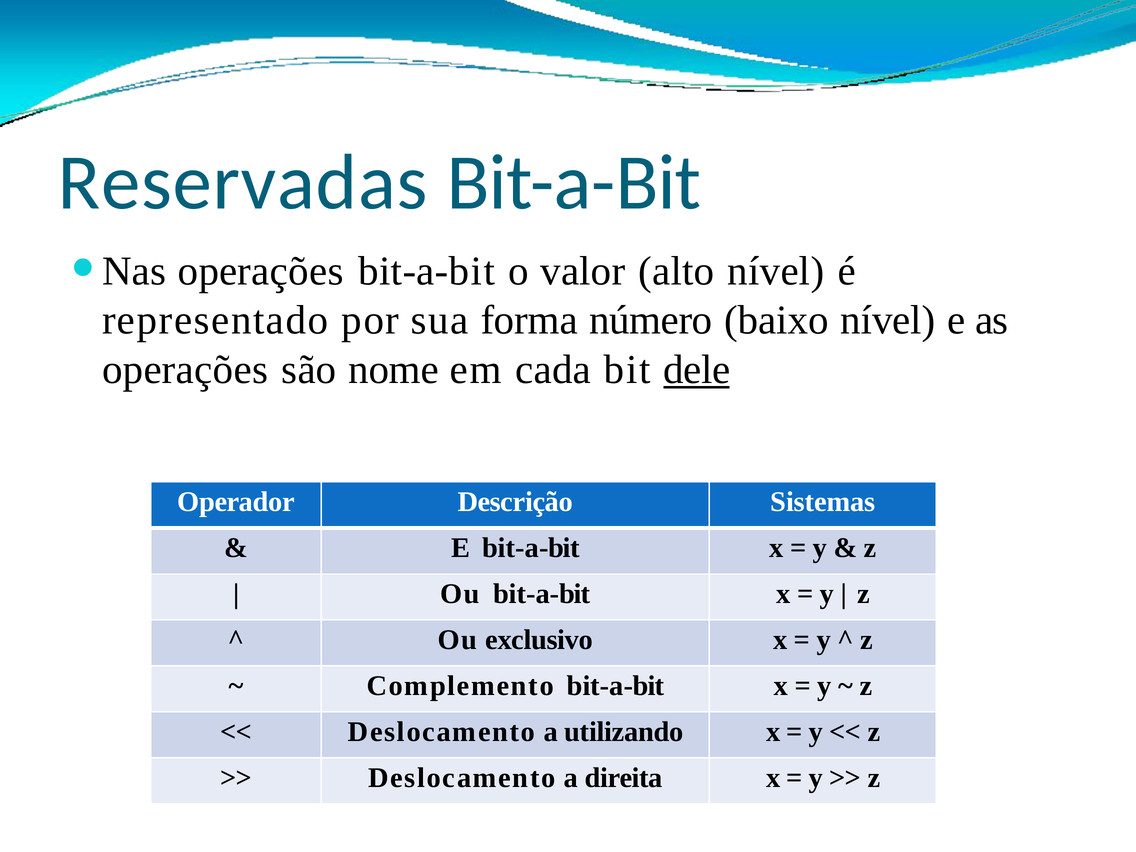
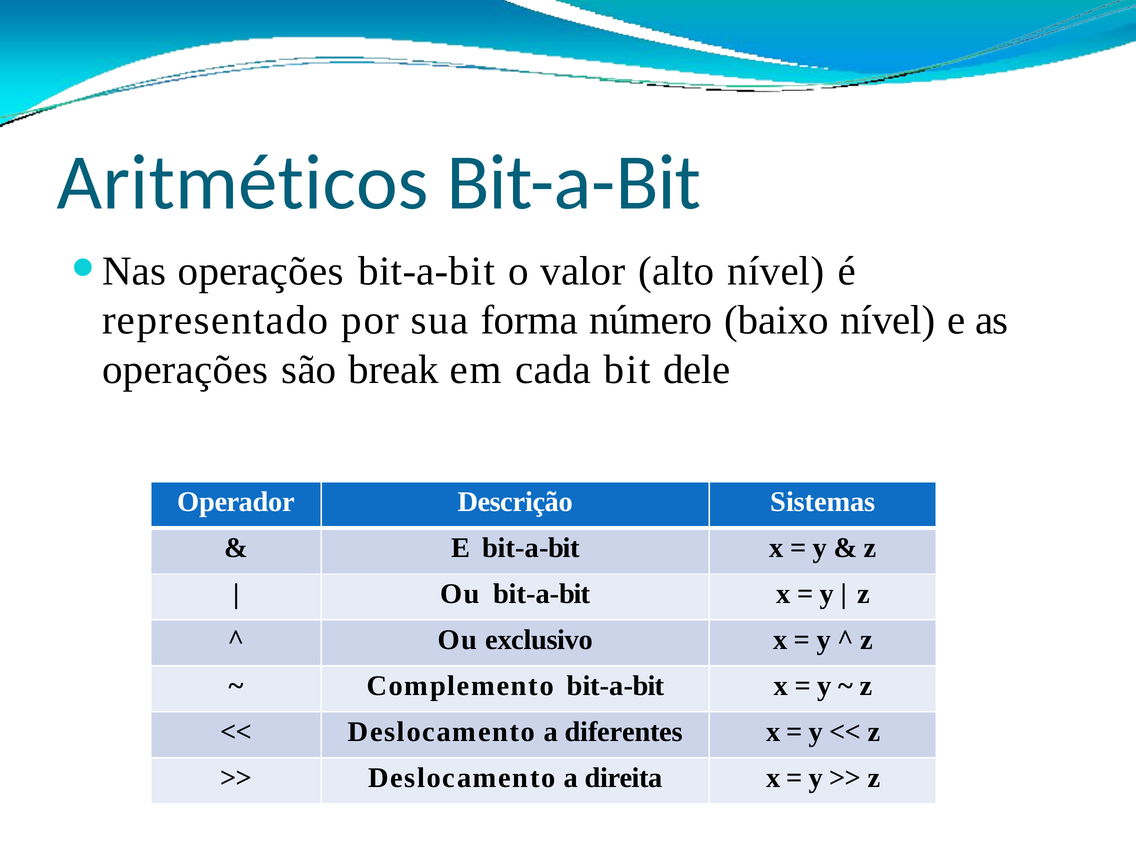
Reservadas: Reservadas -> Aritméticos (243, 183)
nome: nome -> break (394, 370)
dele underline: present -> none (697, 370)
utilizando: utilizando -> diferentes (624, 732)
